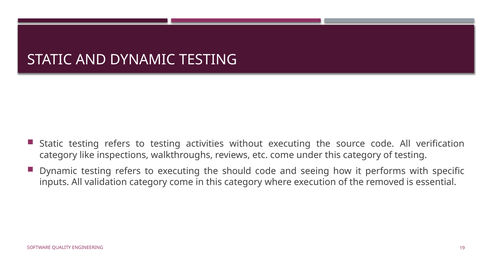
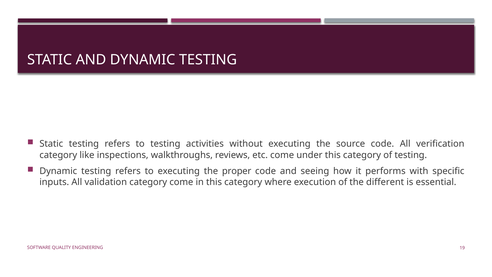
should: should -> proper (237, 171)
removed: removed -> different (385, 182)
